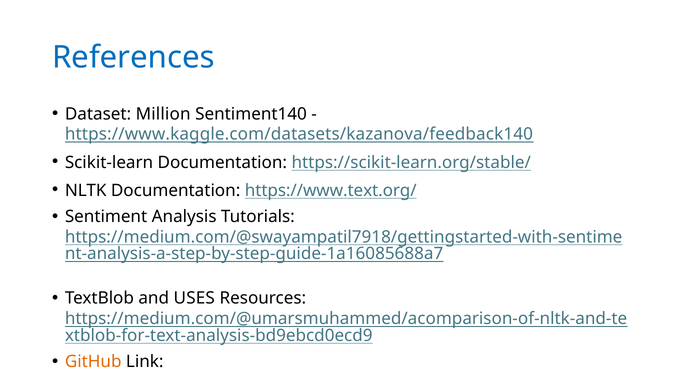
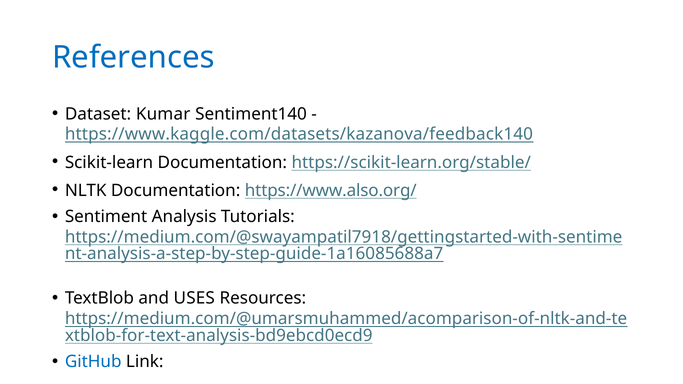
Million: Million -> Kumar (163, 114)
https://www.text.org/: https://www.text.org/ -> https://www.also.org/ (331, 191)
GitHub colour: orange -> blue (93, 362)
